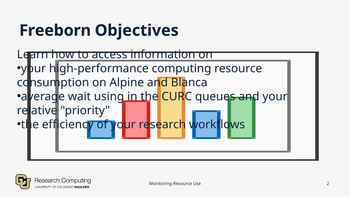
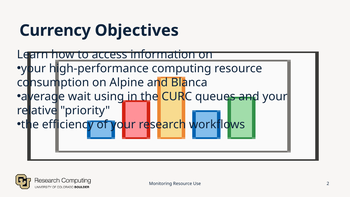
Freeborn: Freeborn -> Currency (55, 30)
